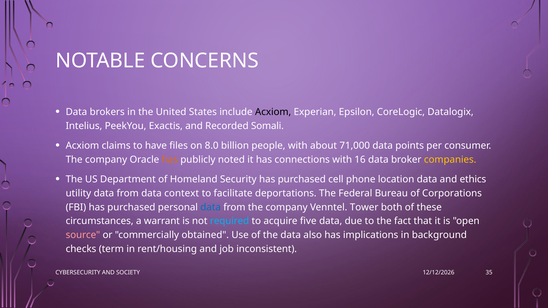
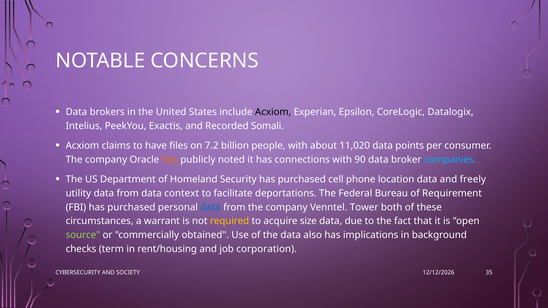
8.0: 8.0 -> 7.2 (212, 146)
71,000: 71,000 -> 11,020 (355, 146)
16: 16 -> 90 (360, 160)
companies colour: yellow -> light blue (450, 160)
ethics: ethics -> freely (473, 179)
Corporations: Corporations -> Requirement (452, 193)
required colour: light blue -> yellow (230, 221)
five: five -> size (308, 221)
source colour: pink -> light green (83, 235)
inconsistent: inconsistent -> corporation (267, 249)
